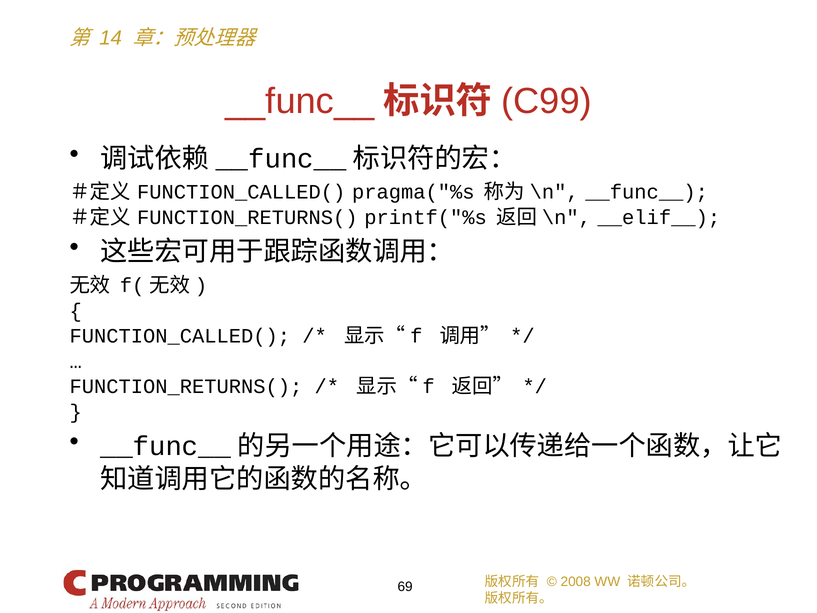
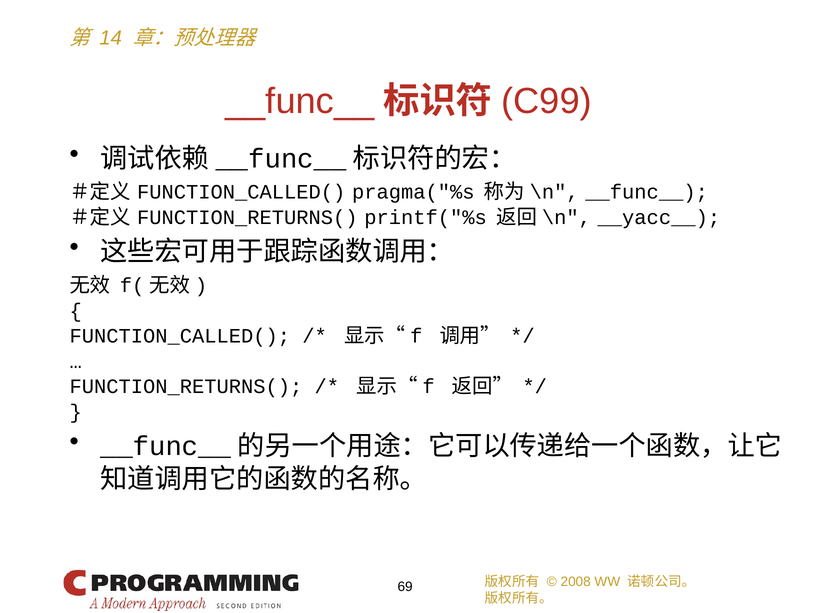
__elif__: __elif__ -> __yacc__ (659, 217)
